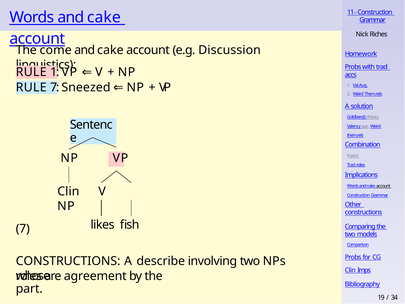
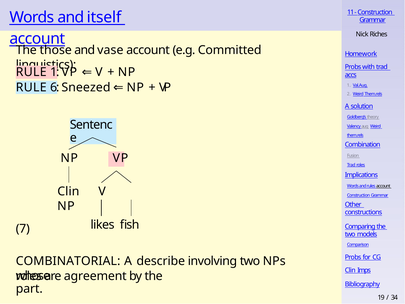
Words and cake: cake -> itself (104, 17)
come: come -> those (56, 50)
cake: cake -> vase (110, 50)
Discussion: Discussion -> Committed (230, 50)
RULE 7: 7 -> 6 (54, 87)
CONSTRUCTIONS: CONSTRUCTIONS -> COMBINATORIAL (68, 261)
